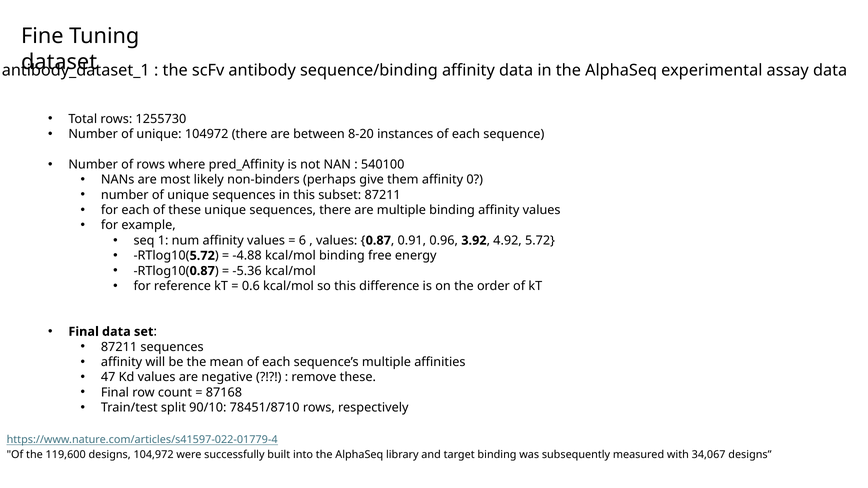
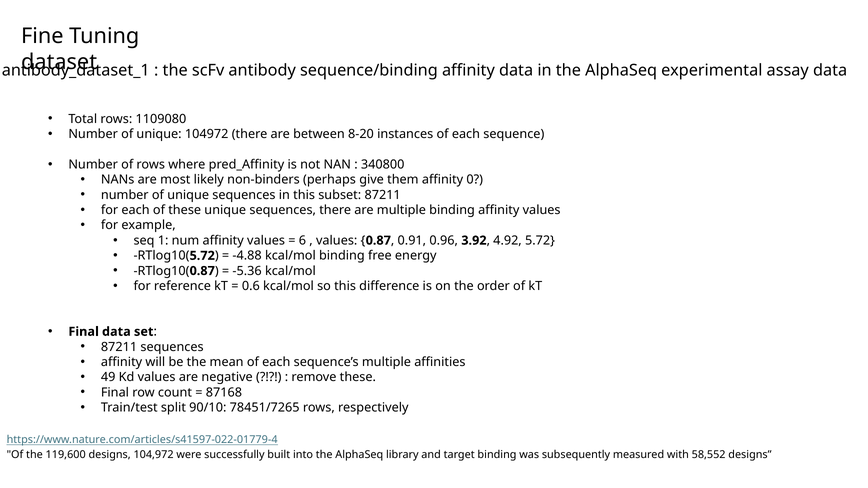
1255730: 1255730 -> 1109080 (161, 119)
540100: 540100 -> 340800 (383, 165)
47: 47 -> 49 (108, 377)
78451/8710: 78451/8710 -> 78451/7265 (265, 408)
34,067: 34,067 -> 58,552 (709, 455)
